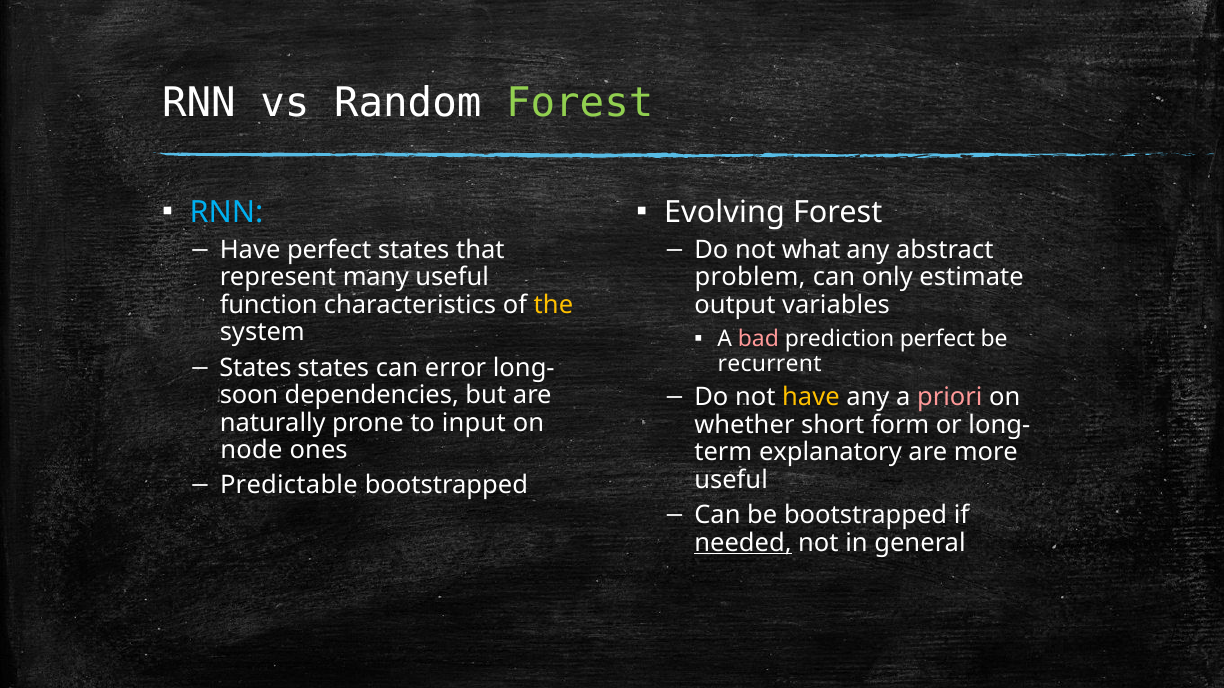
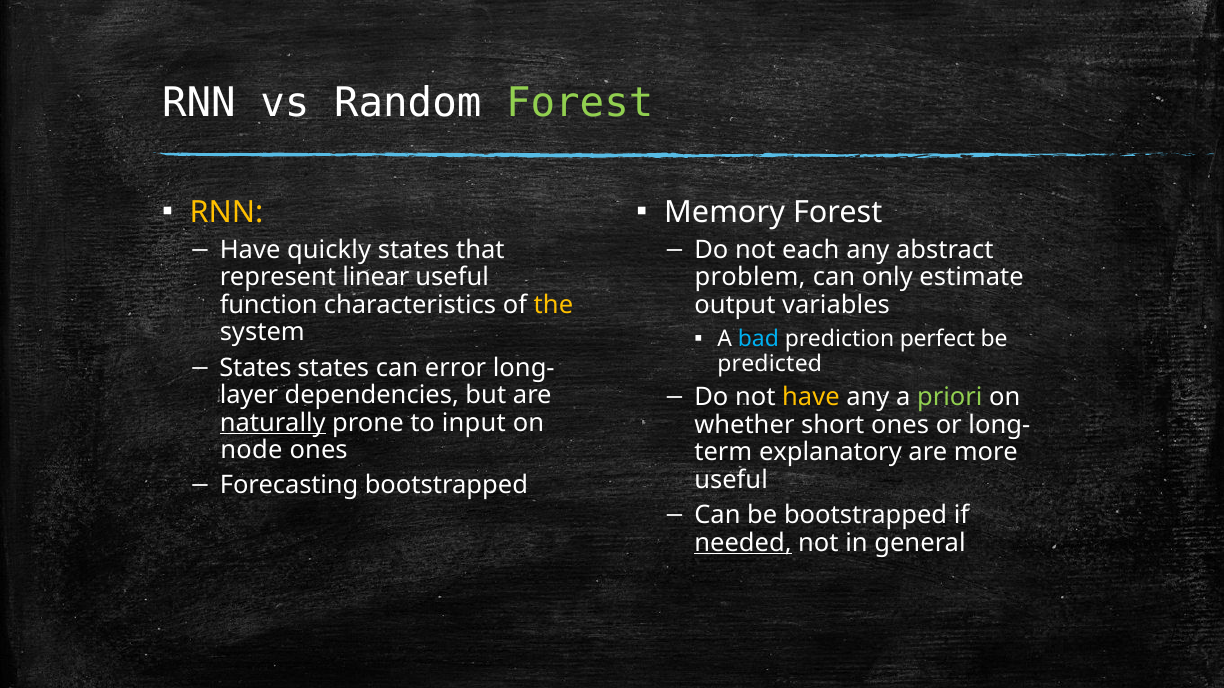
RNN colour: light blue -> yellow (226, 212)
Evolving: Evolving -> Memory (725, 212)
Have perfect: perfect -> quickly (329, 250)
what: what -> each (811, 250)
many: many -> linear (376, 278)
bad colour: pink -> light blue (758, 339)
recurrent: recurrent -> predicted (770, 364)
priori colour: pink -> light green (950, 398)
soon: soon -> layer (249, 396)
naturally underline: none -> present (273, 423)
short form: form -> ones (900, 425)
Predictable: Predictable -> Forecasting (289, 486)
